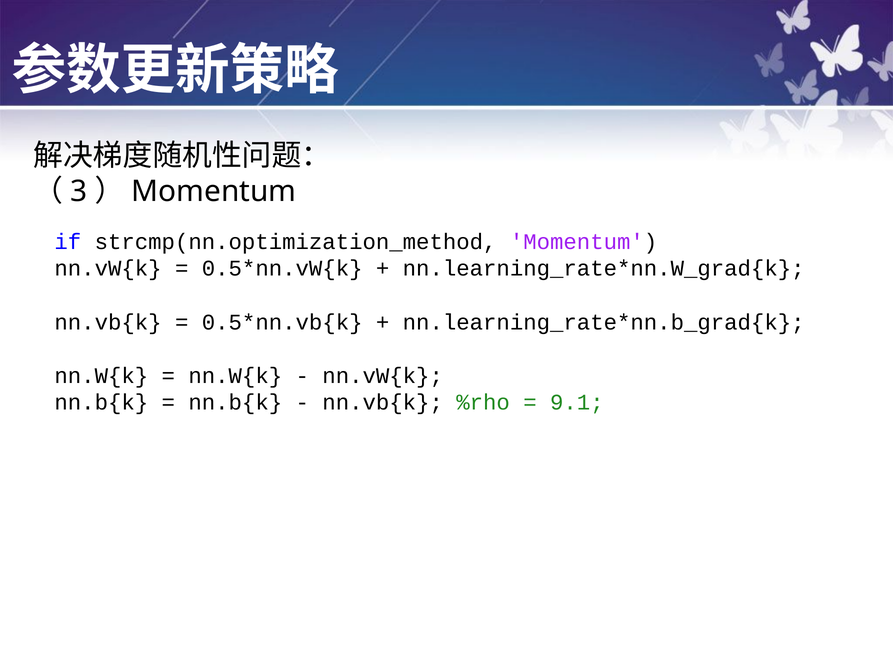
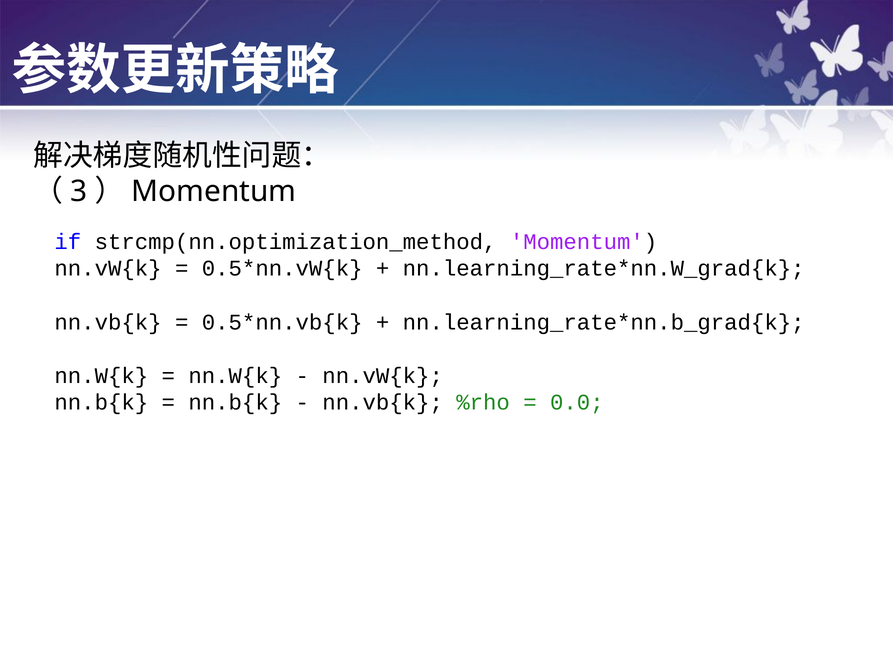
9.1: 9.1 -> 0.0 (577, 402)
